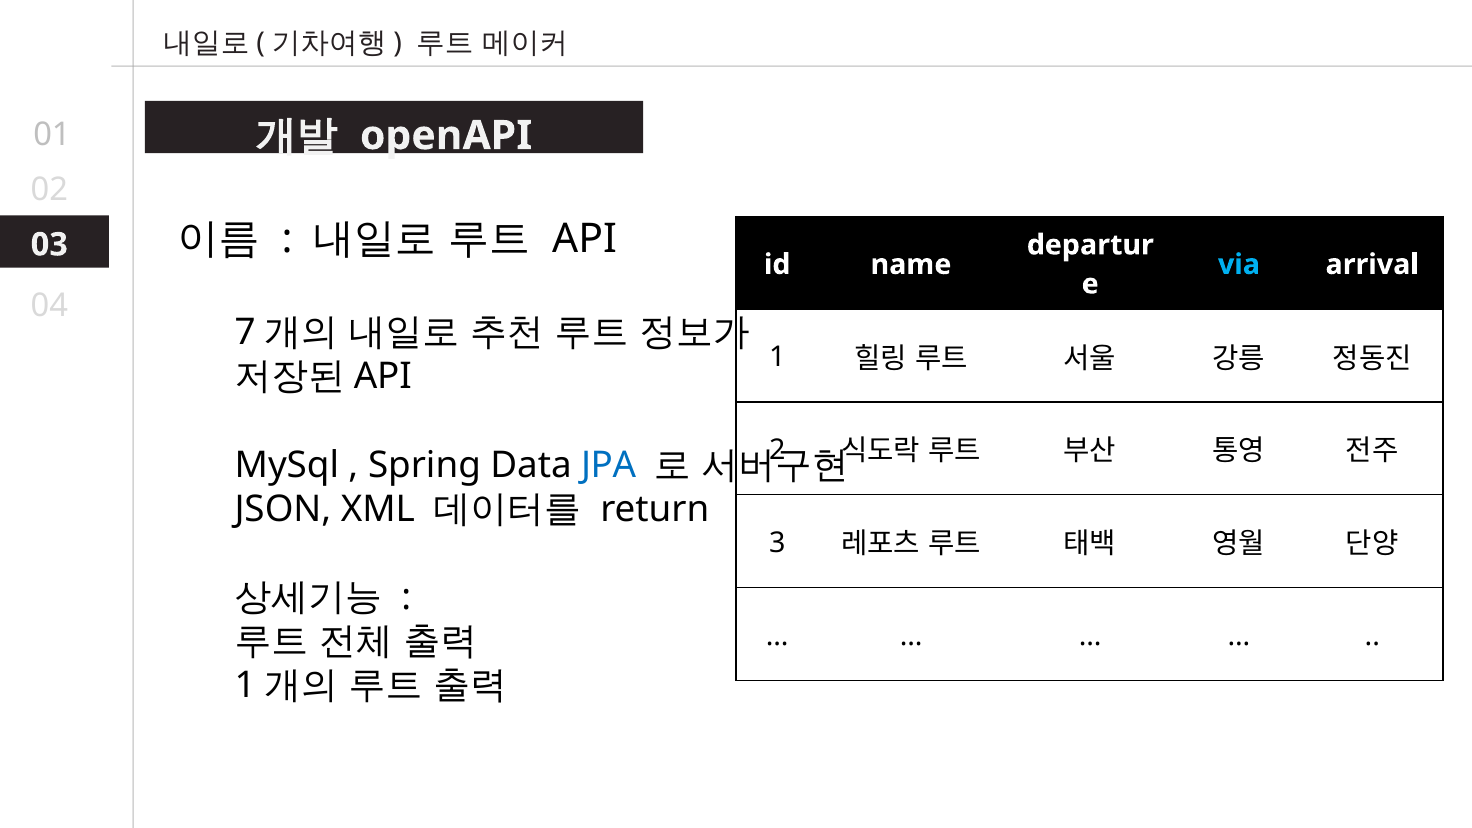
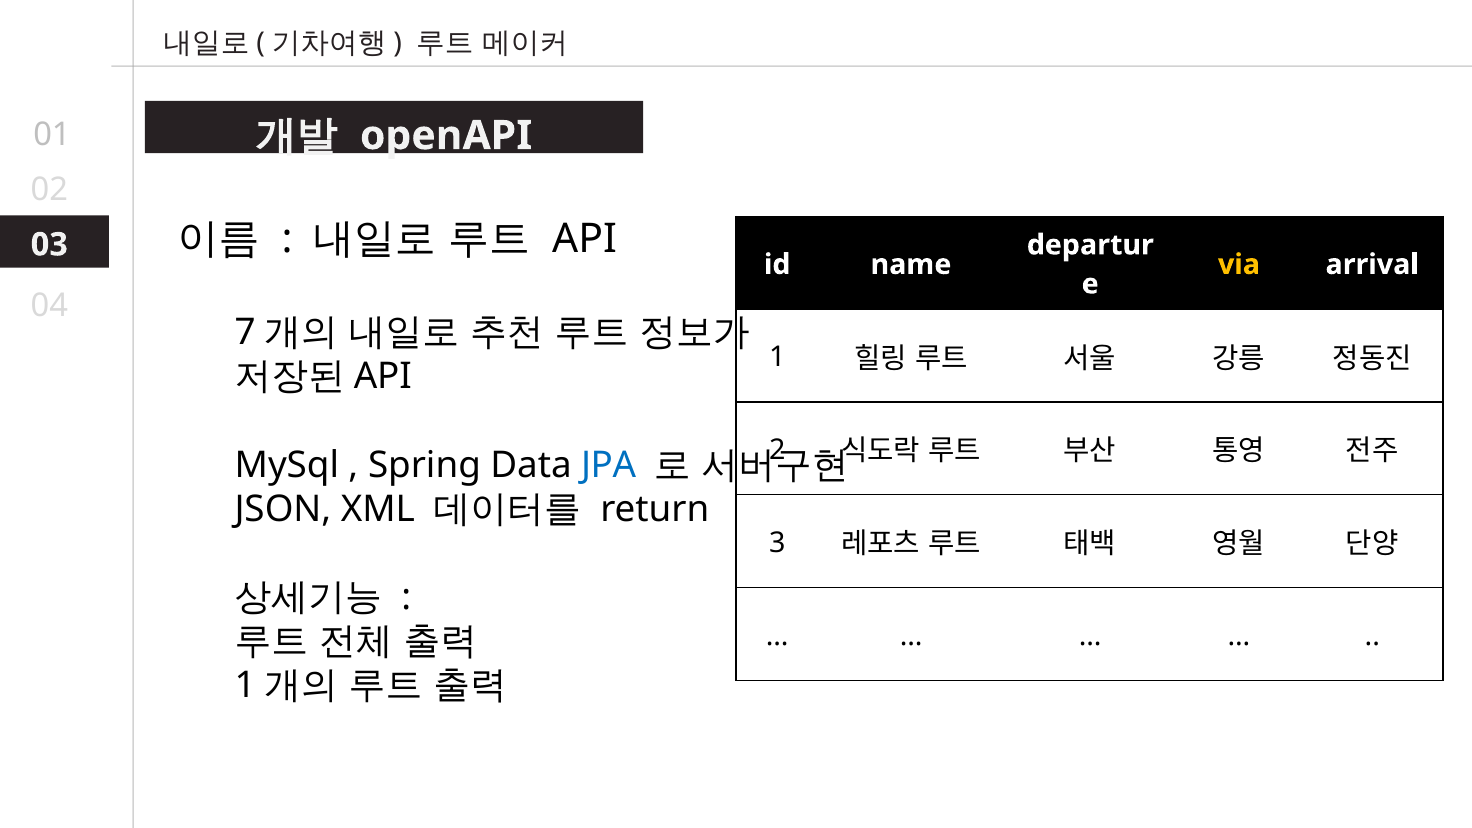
via colour: light blue -> yellow (1239, 265)
